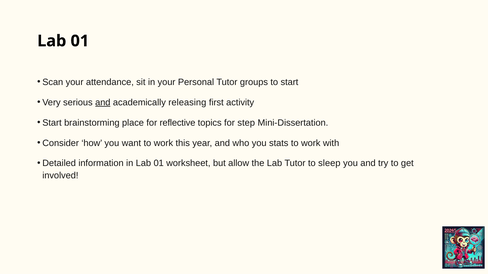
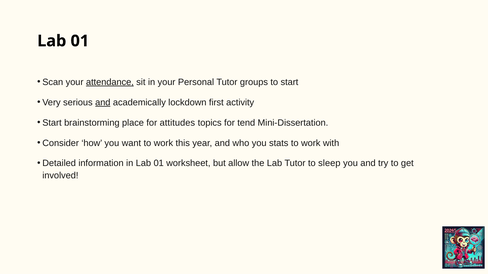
attendance underline: none -> present (110, 82)
releasing: releasing -> lockdown (187, 103)
reflective: reflective -> attitudes (177, 123)
step: step -> tend (246, 123)
